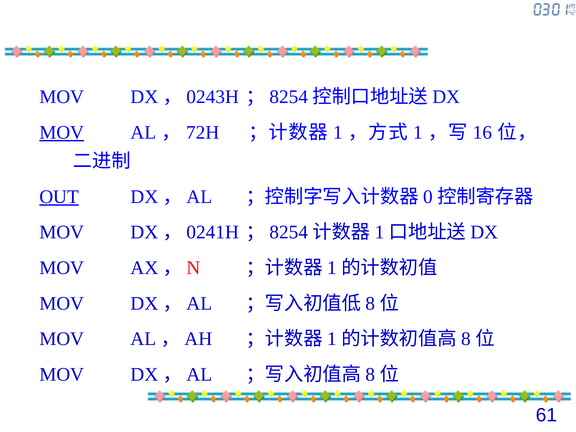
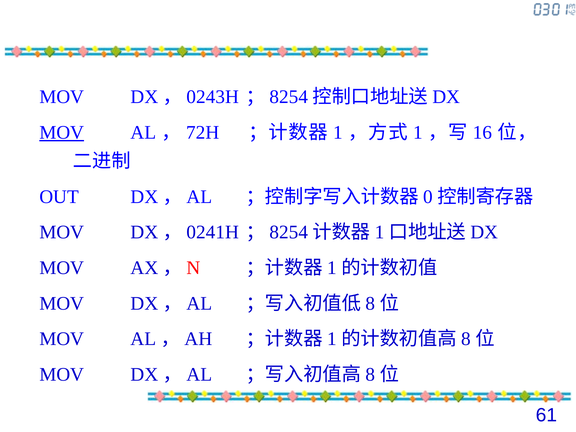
OUT underline: present -> none (59, 197)
